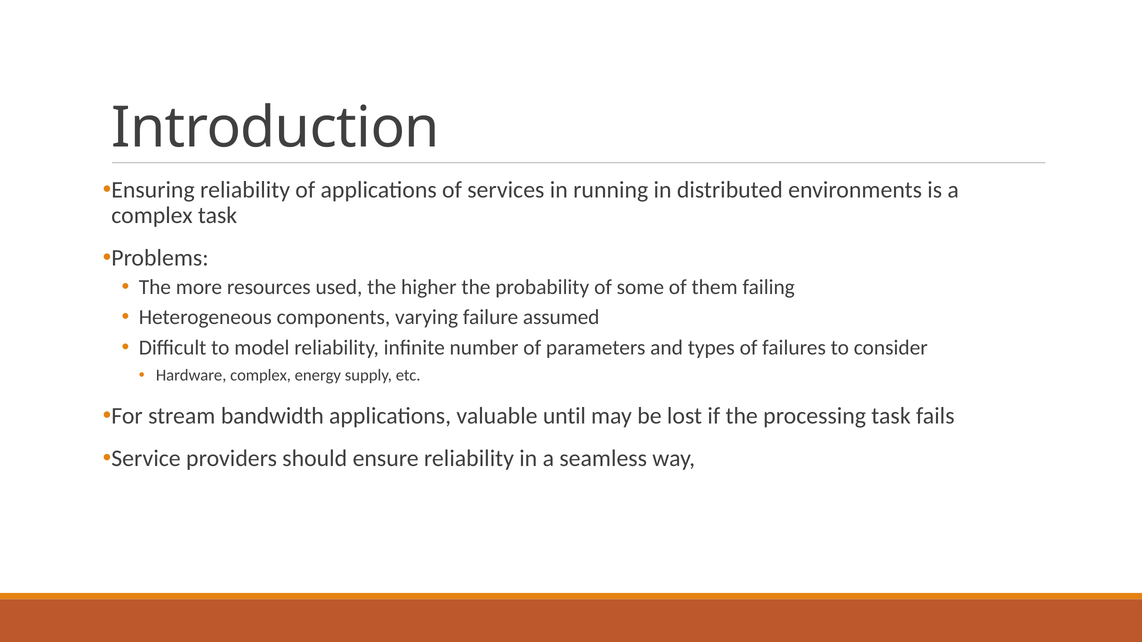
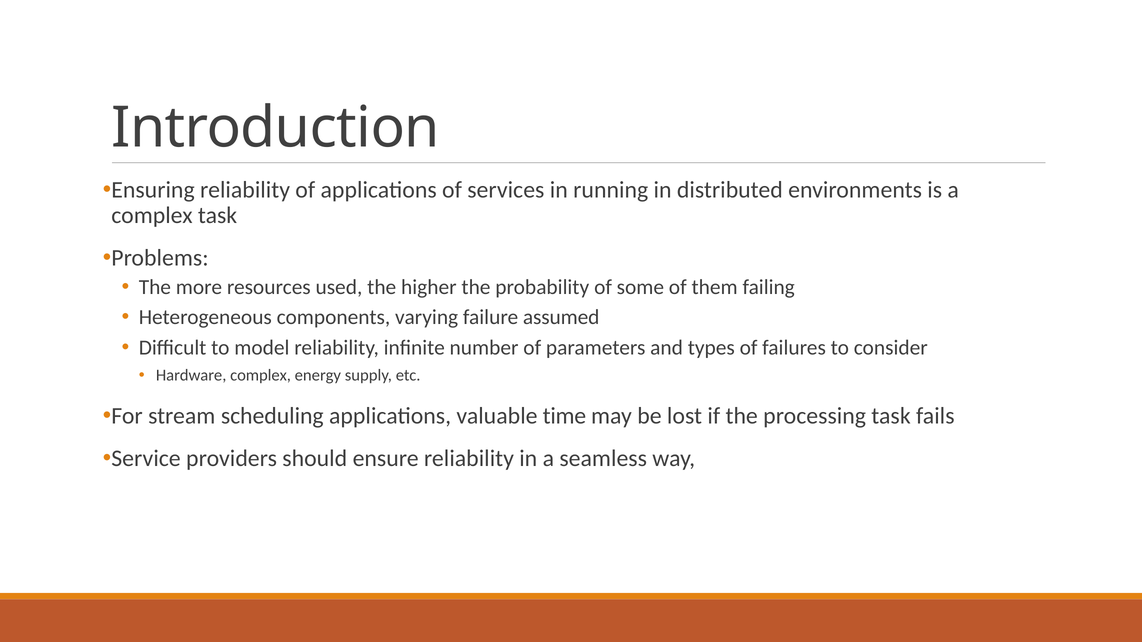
bandwidth: bandwidth -> scheduling (272, 416)
until: until -> time (564, 416)
